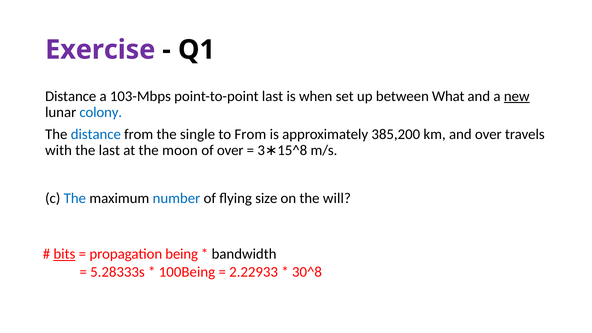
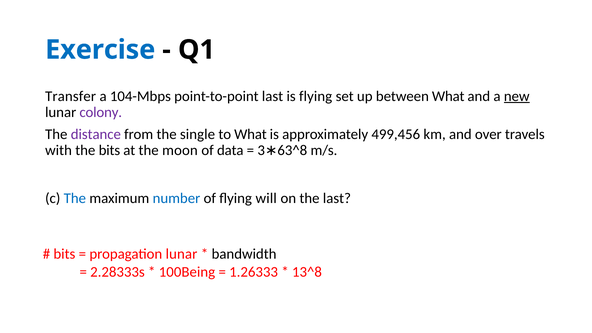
Exercise colour: purple -> blue (100, 50)
Distance: Distance -> Transfer (71, 96)
103-Mbps: 103-Mbps -> 104-Mbps (140, 96)
is when: when -> flying (316, 96)
colony colour: blue -> purple (101, 112)
distance colour: blue -> purple (96, 134)
to From: From -> What (250, 134)
385,200: 385,200 -> 499,456 (396, 134)
the last: last -> bits (109, 150)
of over: over -> data (230, 150)
15^8: 15^8 -> 63^8 (292, 150)
size: size -> will (266, 198)
the will: will -> last (337, 198)
bits underline: present -> none (64, 254)
propagation being: being -> lunar (181, 254)
5.28333s: 5.28333s -> 2.28333s (117, 272)
2.22933: 2.22933 -> 1.26333 (254, 272)
30^8: 30^8 -> 13^8 (307, 272)
